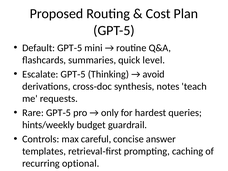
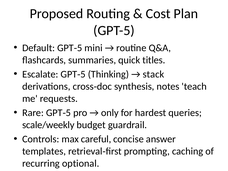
level: level -> titles (154, 60)
avoid: avoid -> stack (153, 74)
hints/weekly: hints/weekly -> scale/weekly (48, 125)
